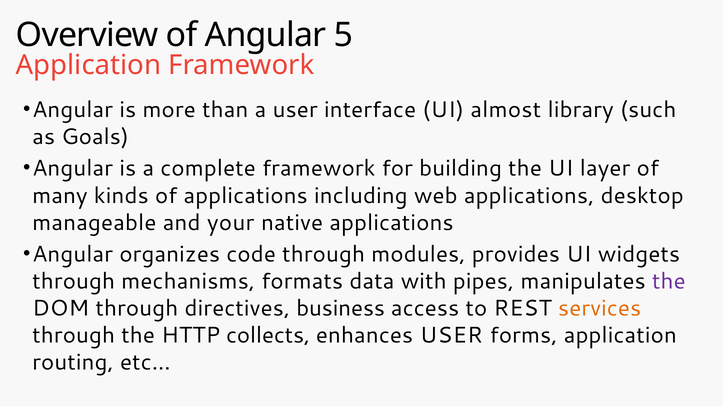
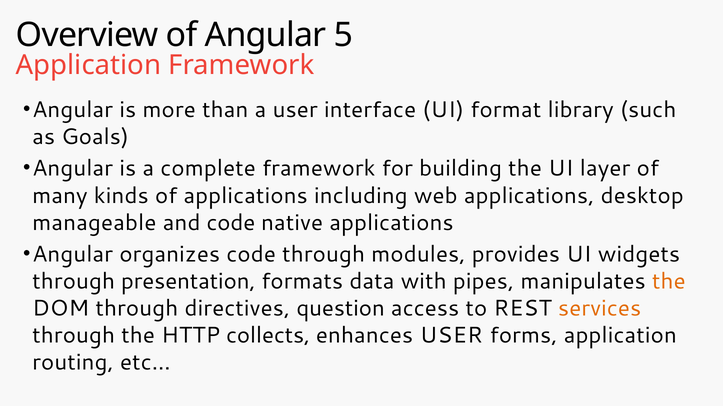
almost: almost -> format (506, 110)
and your: your -> code (231, 223)
mechanisms: mechanisms -> presentation (188, 282)
the colour: purple -> orange (669, 282)
business: business -> question (341, 309)
